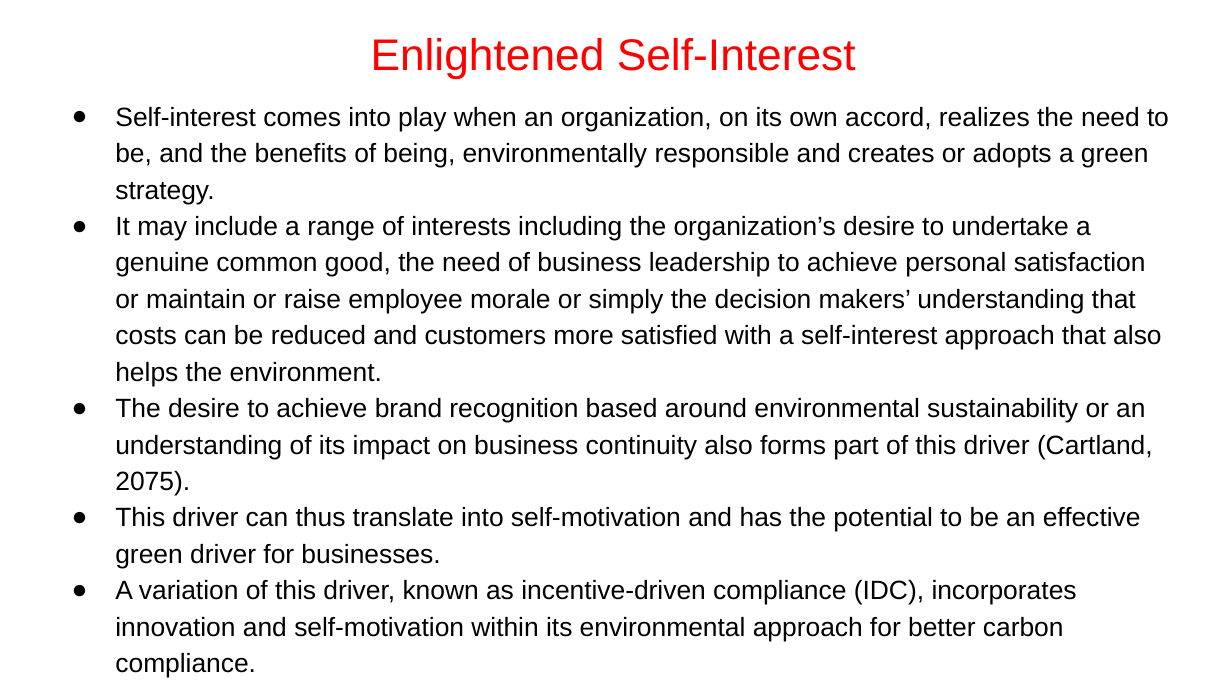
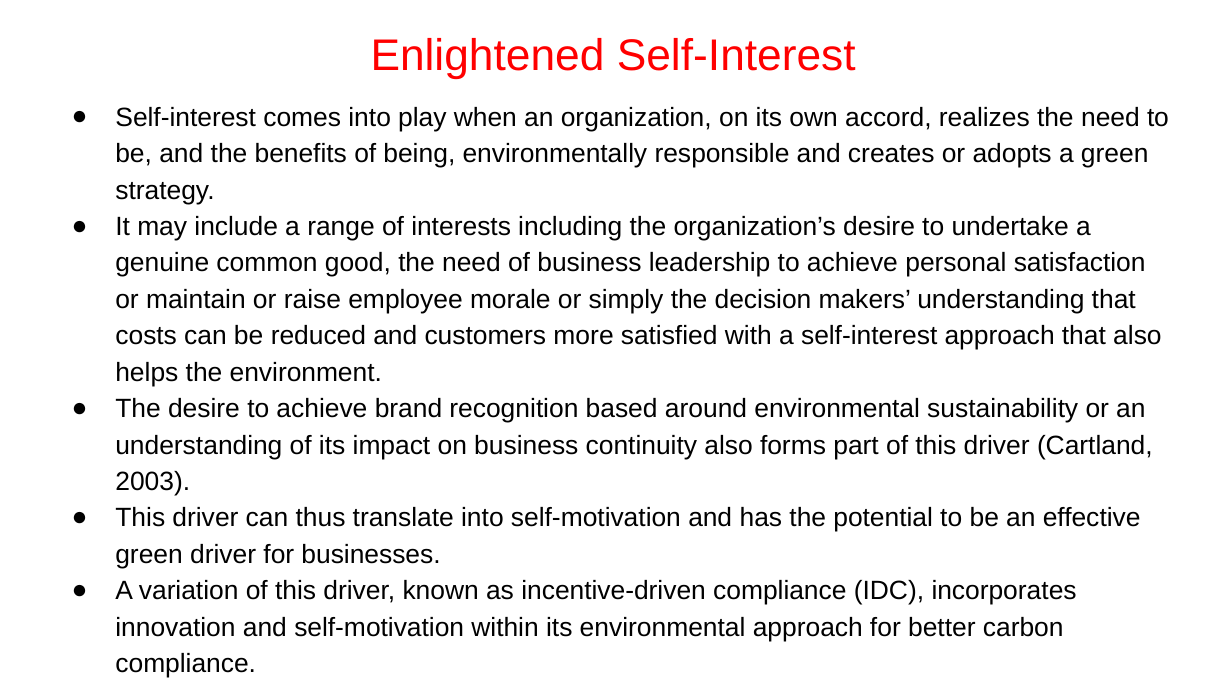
2075: 2075 -> 2003 (153, 482)
